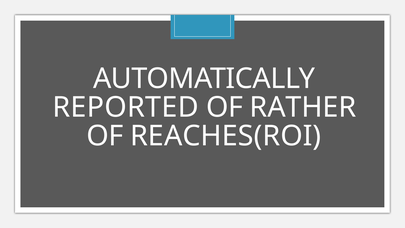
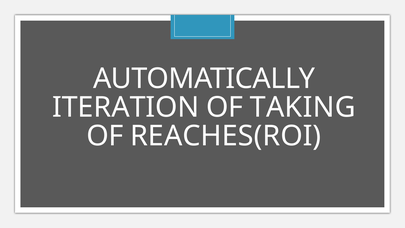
REPORTED: REPORTED -> ITERATION (126, 107)
RATHER: RATHER -> TAKING (303, 107)
